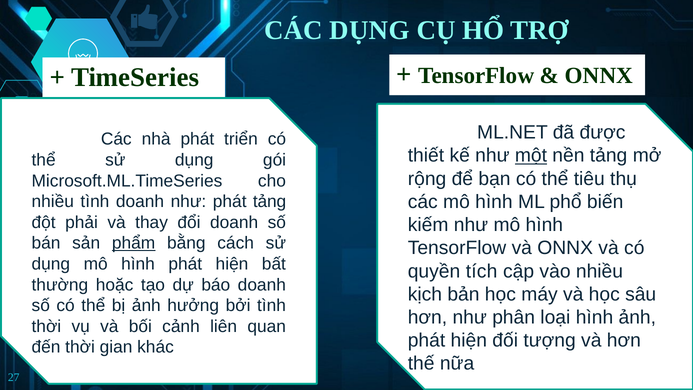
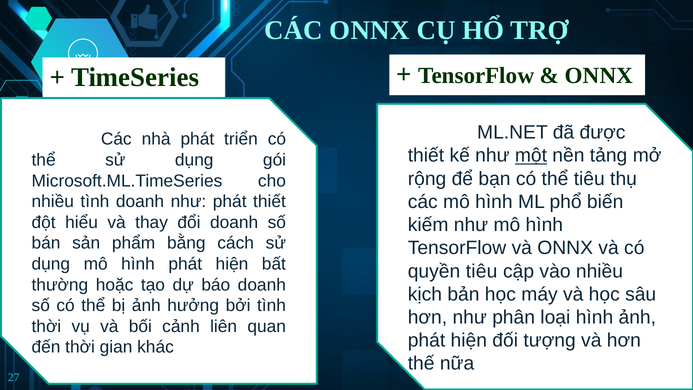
CÁC DỤNG: DỤNG -> ONNX (370, 30)
phát tảng: tảng -> thiết (269, 202)
phải: phải -> hiểu (82, 222)
phẩm underline: present -> none (134, 243)
quyền tích: tích -> tiêu (482, 271)
